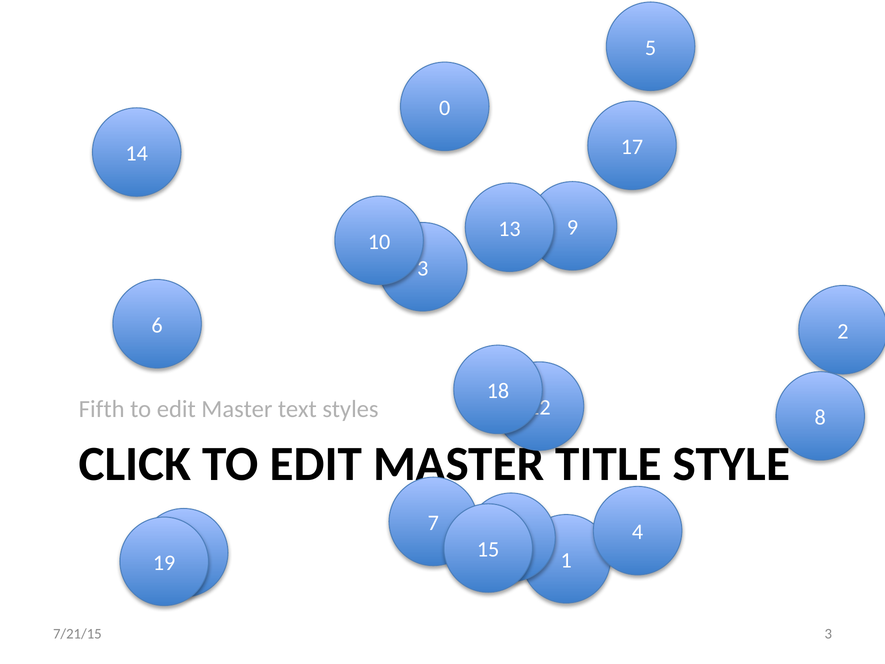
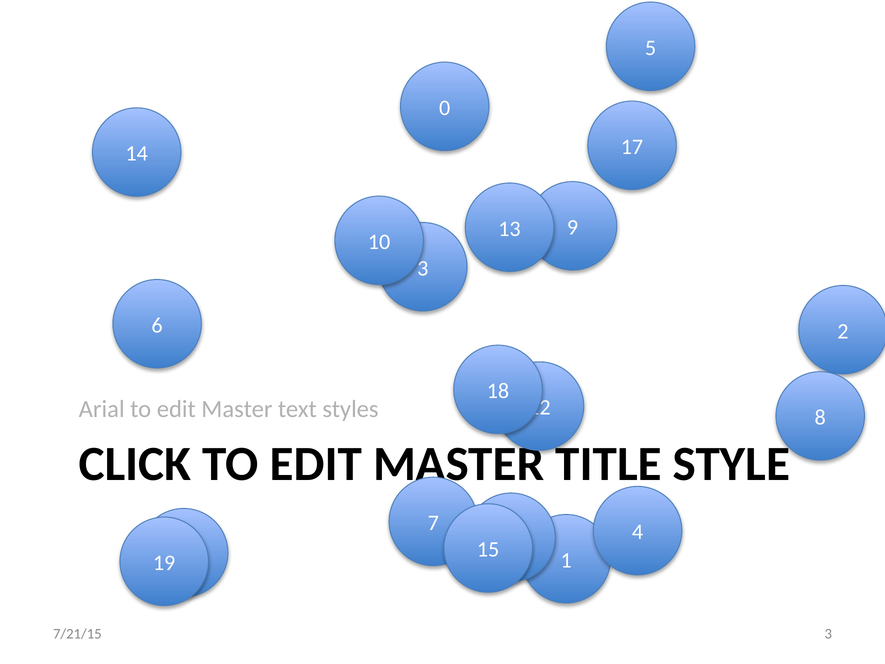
Fifth: Fifth -> Arial (102, 409)
